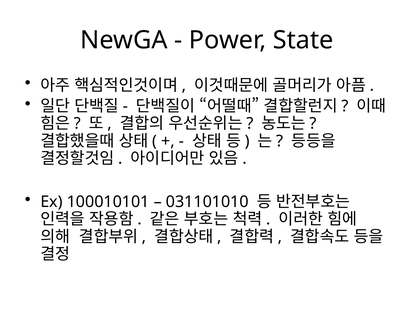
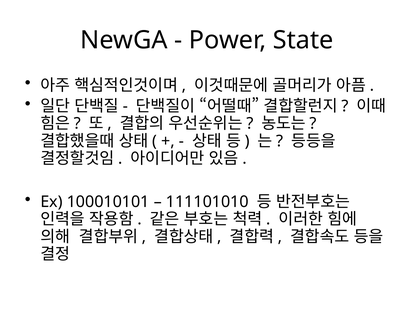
031101010: 031101010 -> 111101010 (207, 202)
